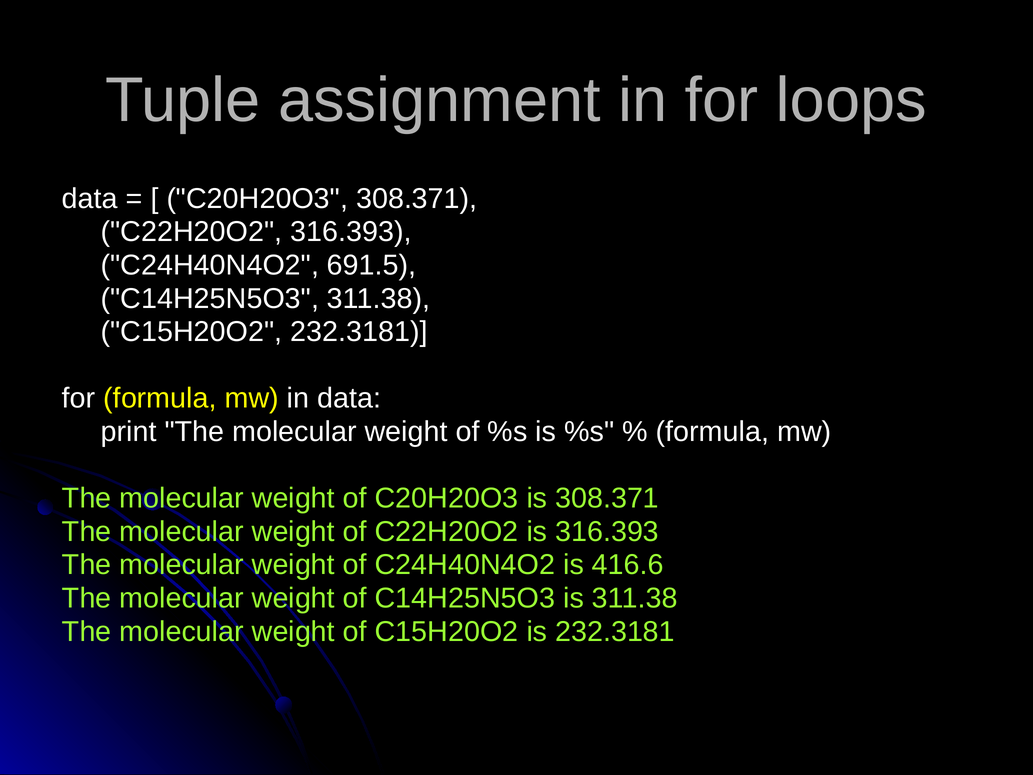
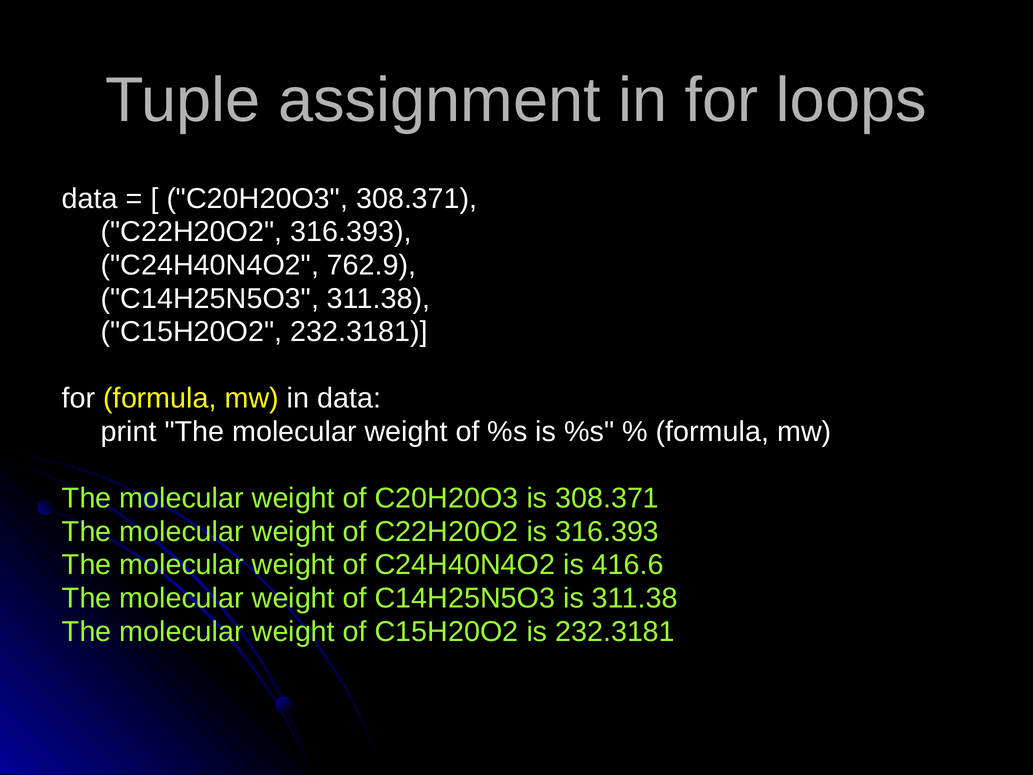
691.5: 691.5 -> 762.9 (372, 265)
